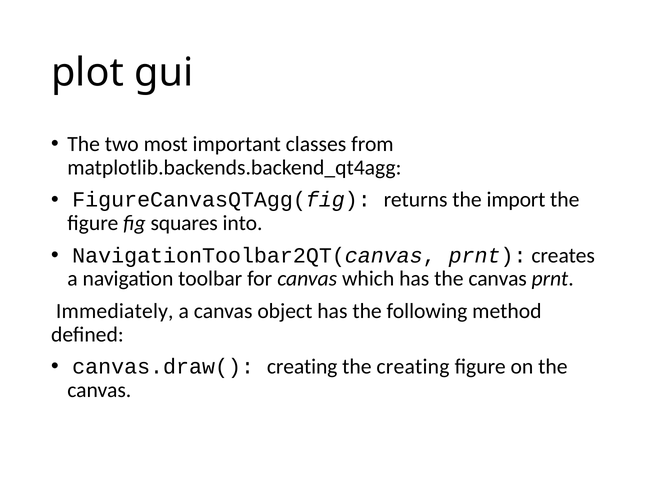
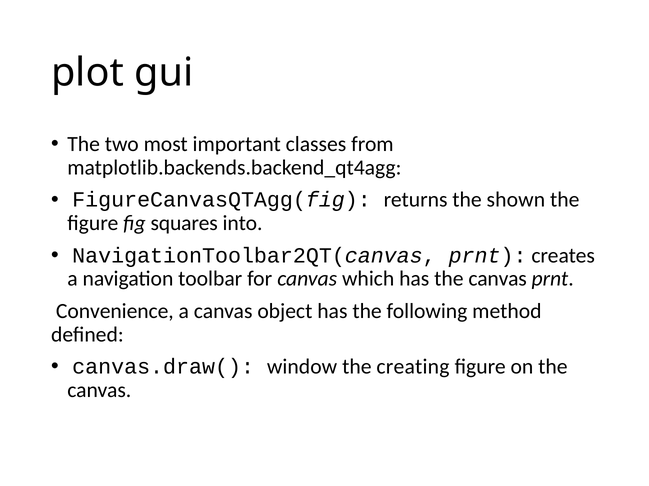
import: import -> shown (516, 200)
Immediately: Immediately -> Convenience (115, 312)
canvas.draw( creating: creating -> window (302, 367)
